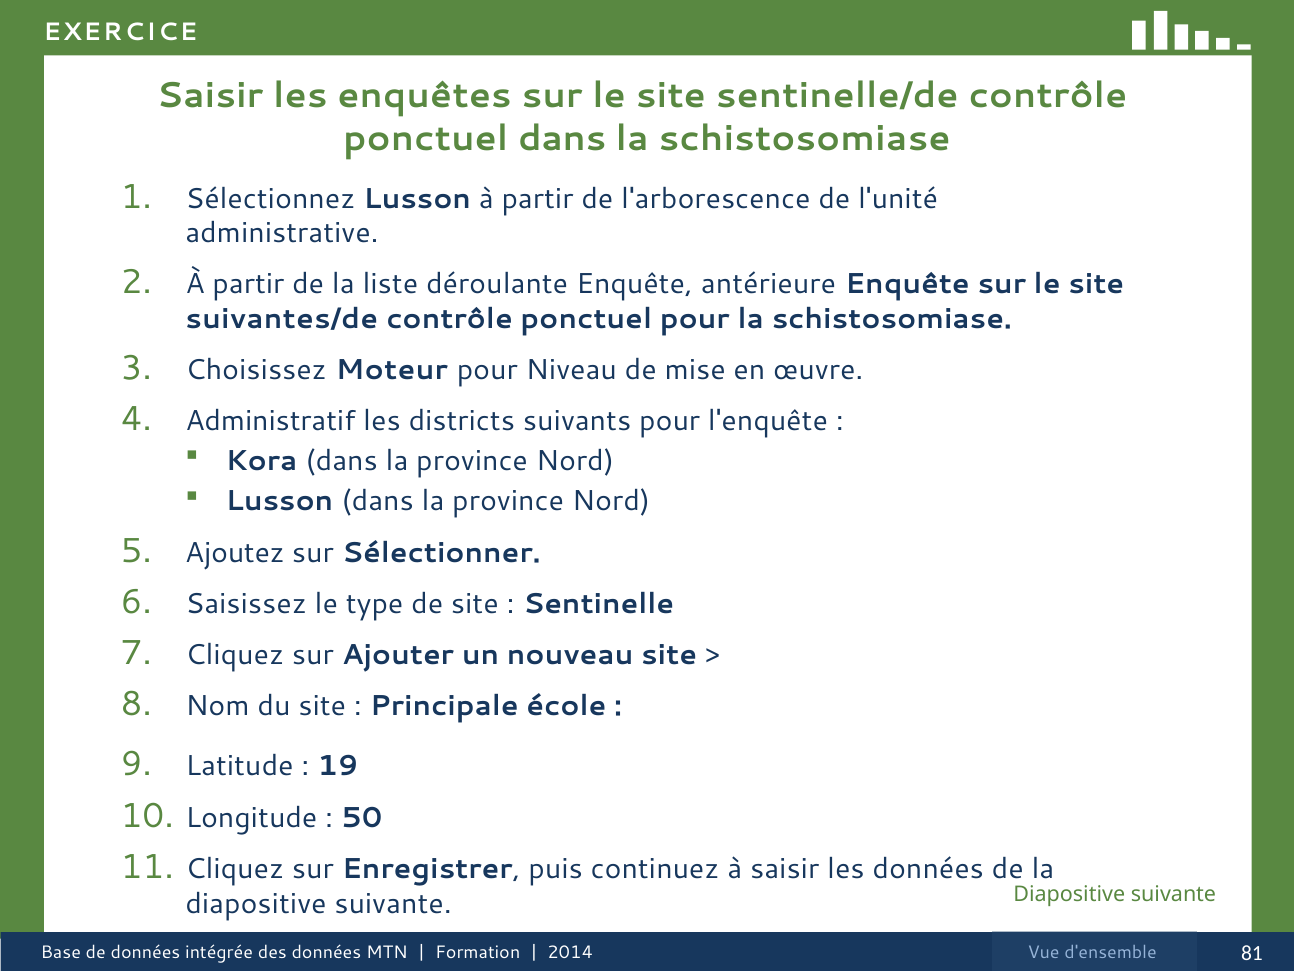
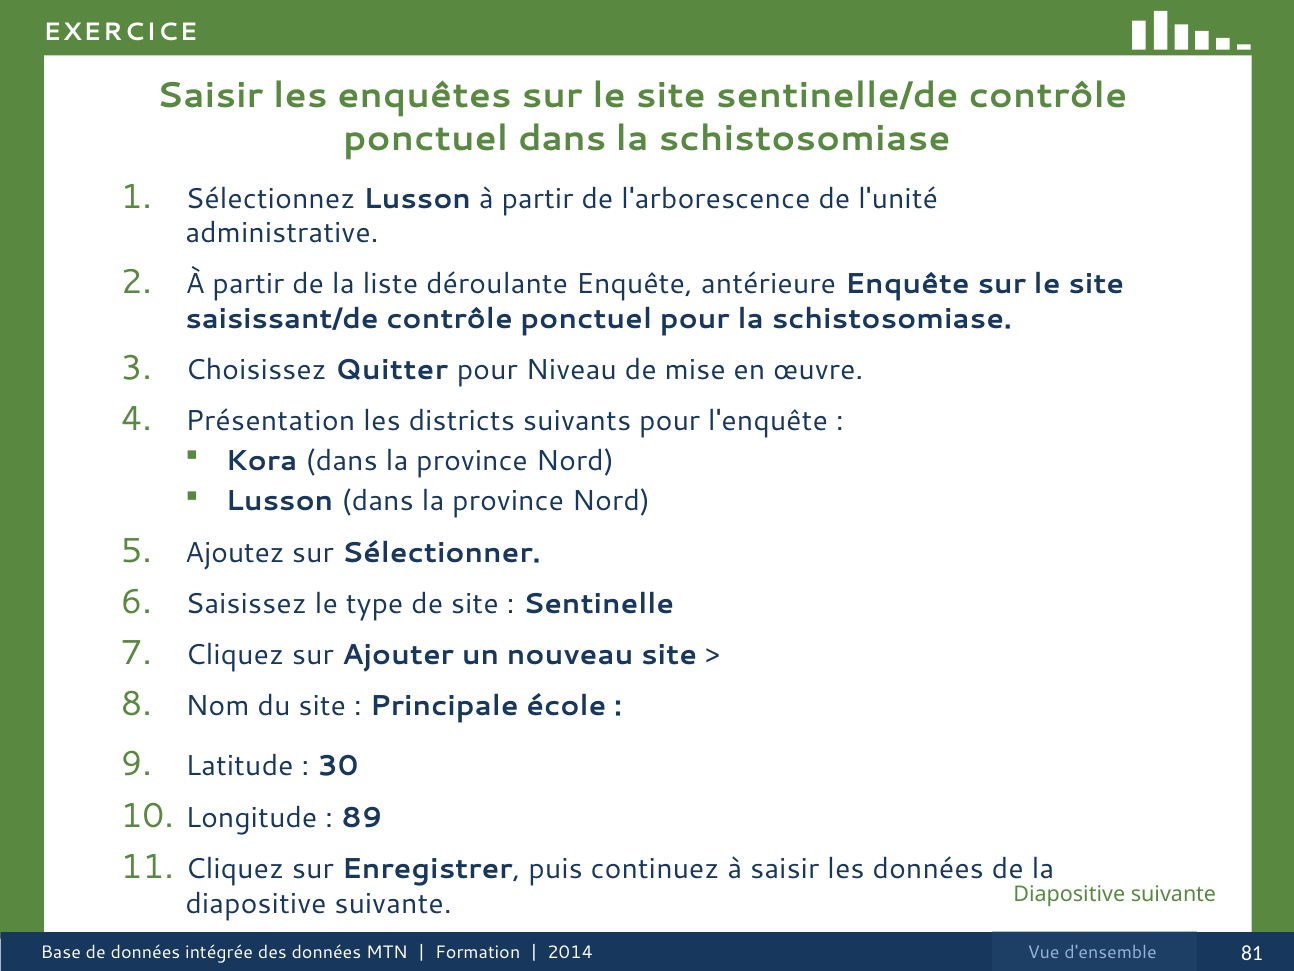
suivantes/de: suivantes/de -> saisissant/de (282, 319)
Moteur: Moteur -> Quitter (392, 370)
Administratif: Administratif -> Présentation (270, 421)
19: 19 -> 30 (338, 765)
50: 50 -> 89 (362, 818)
